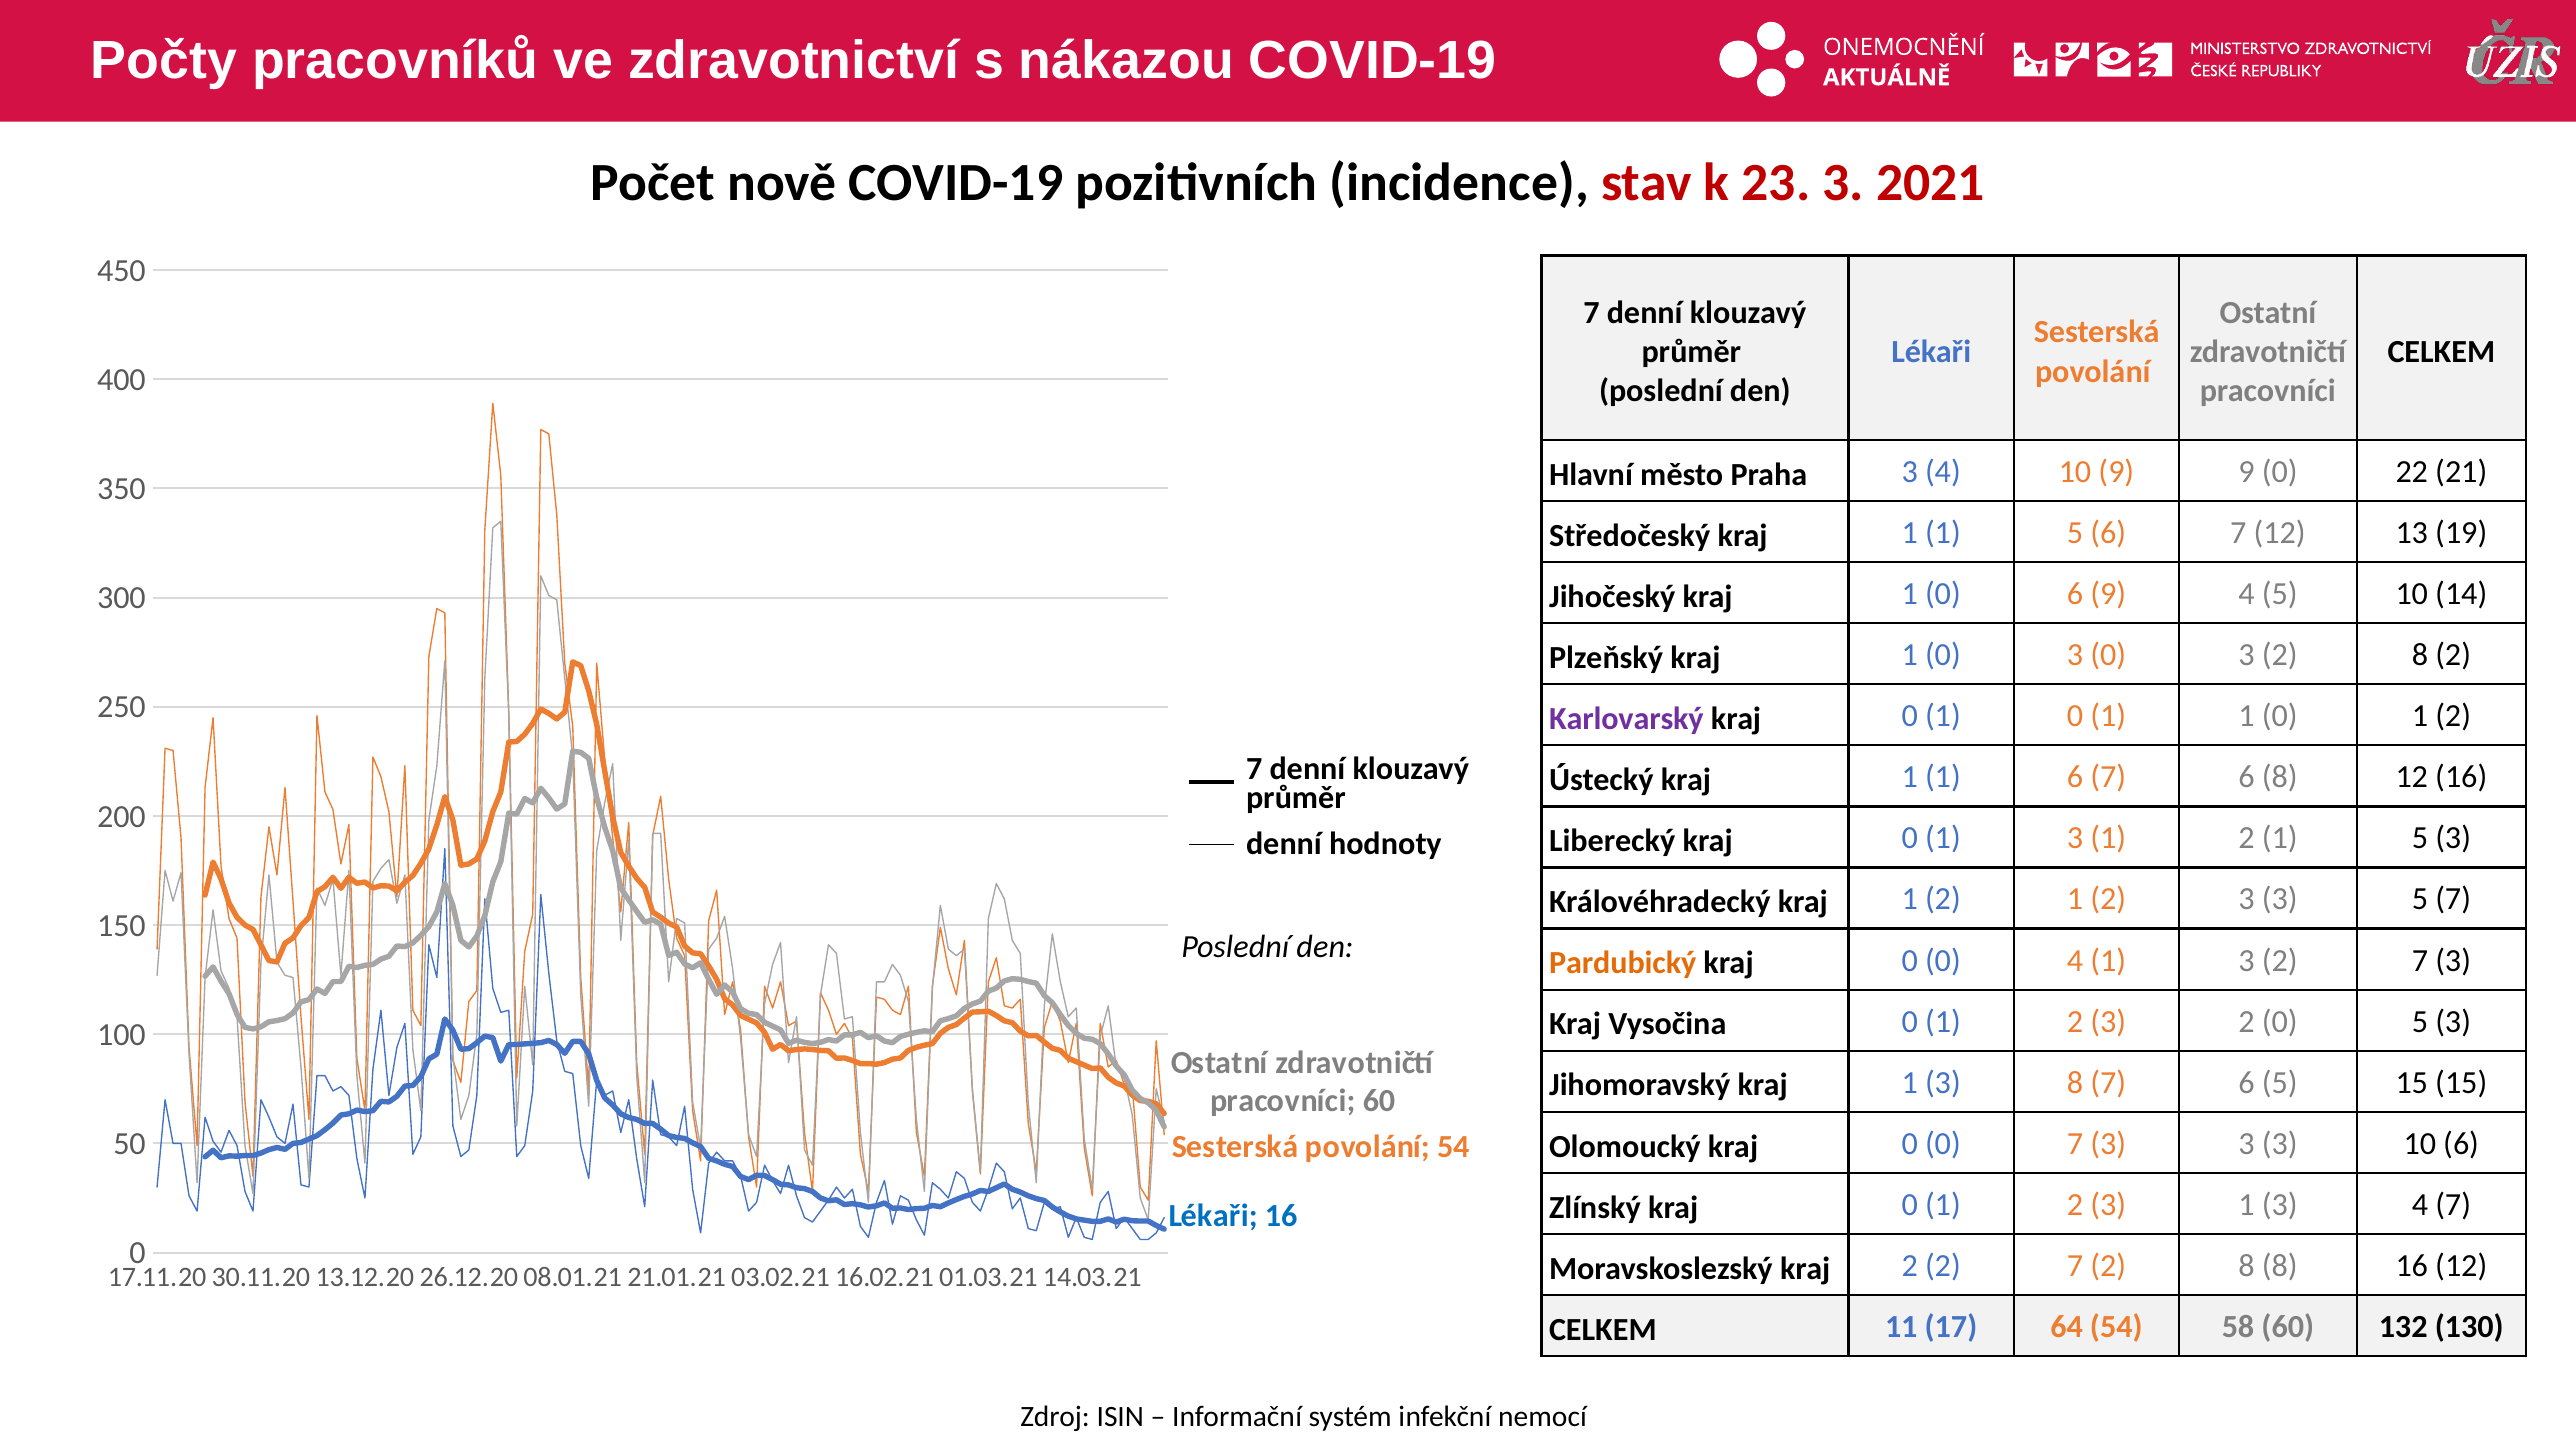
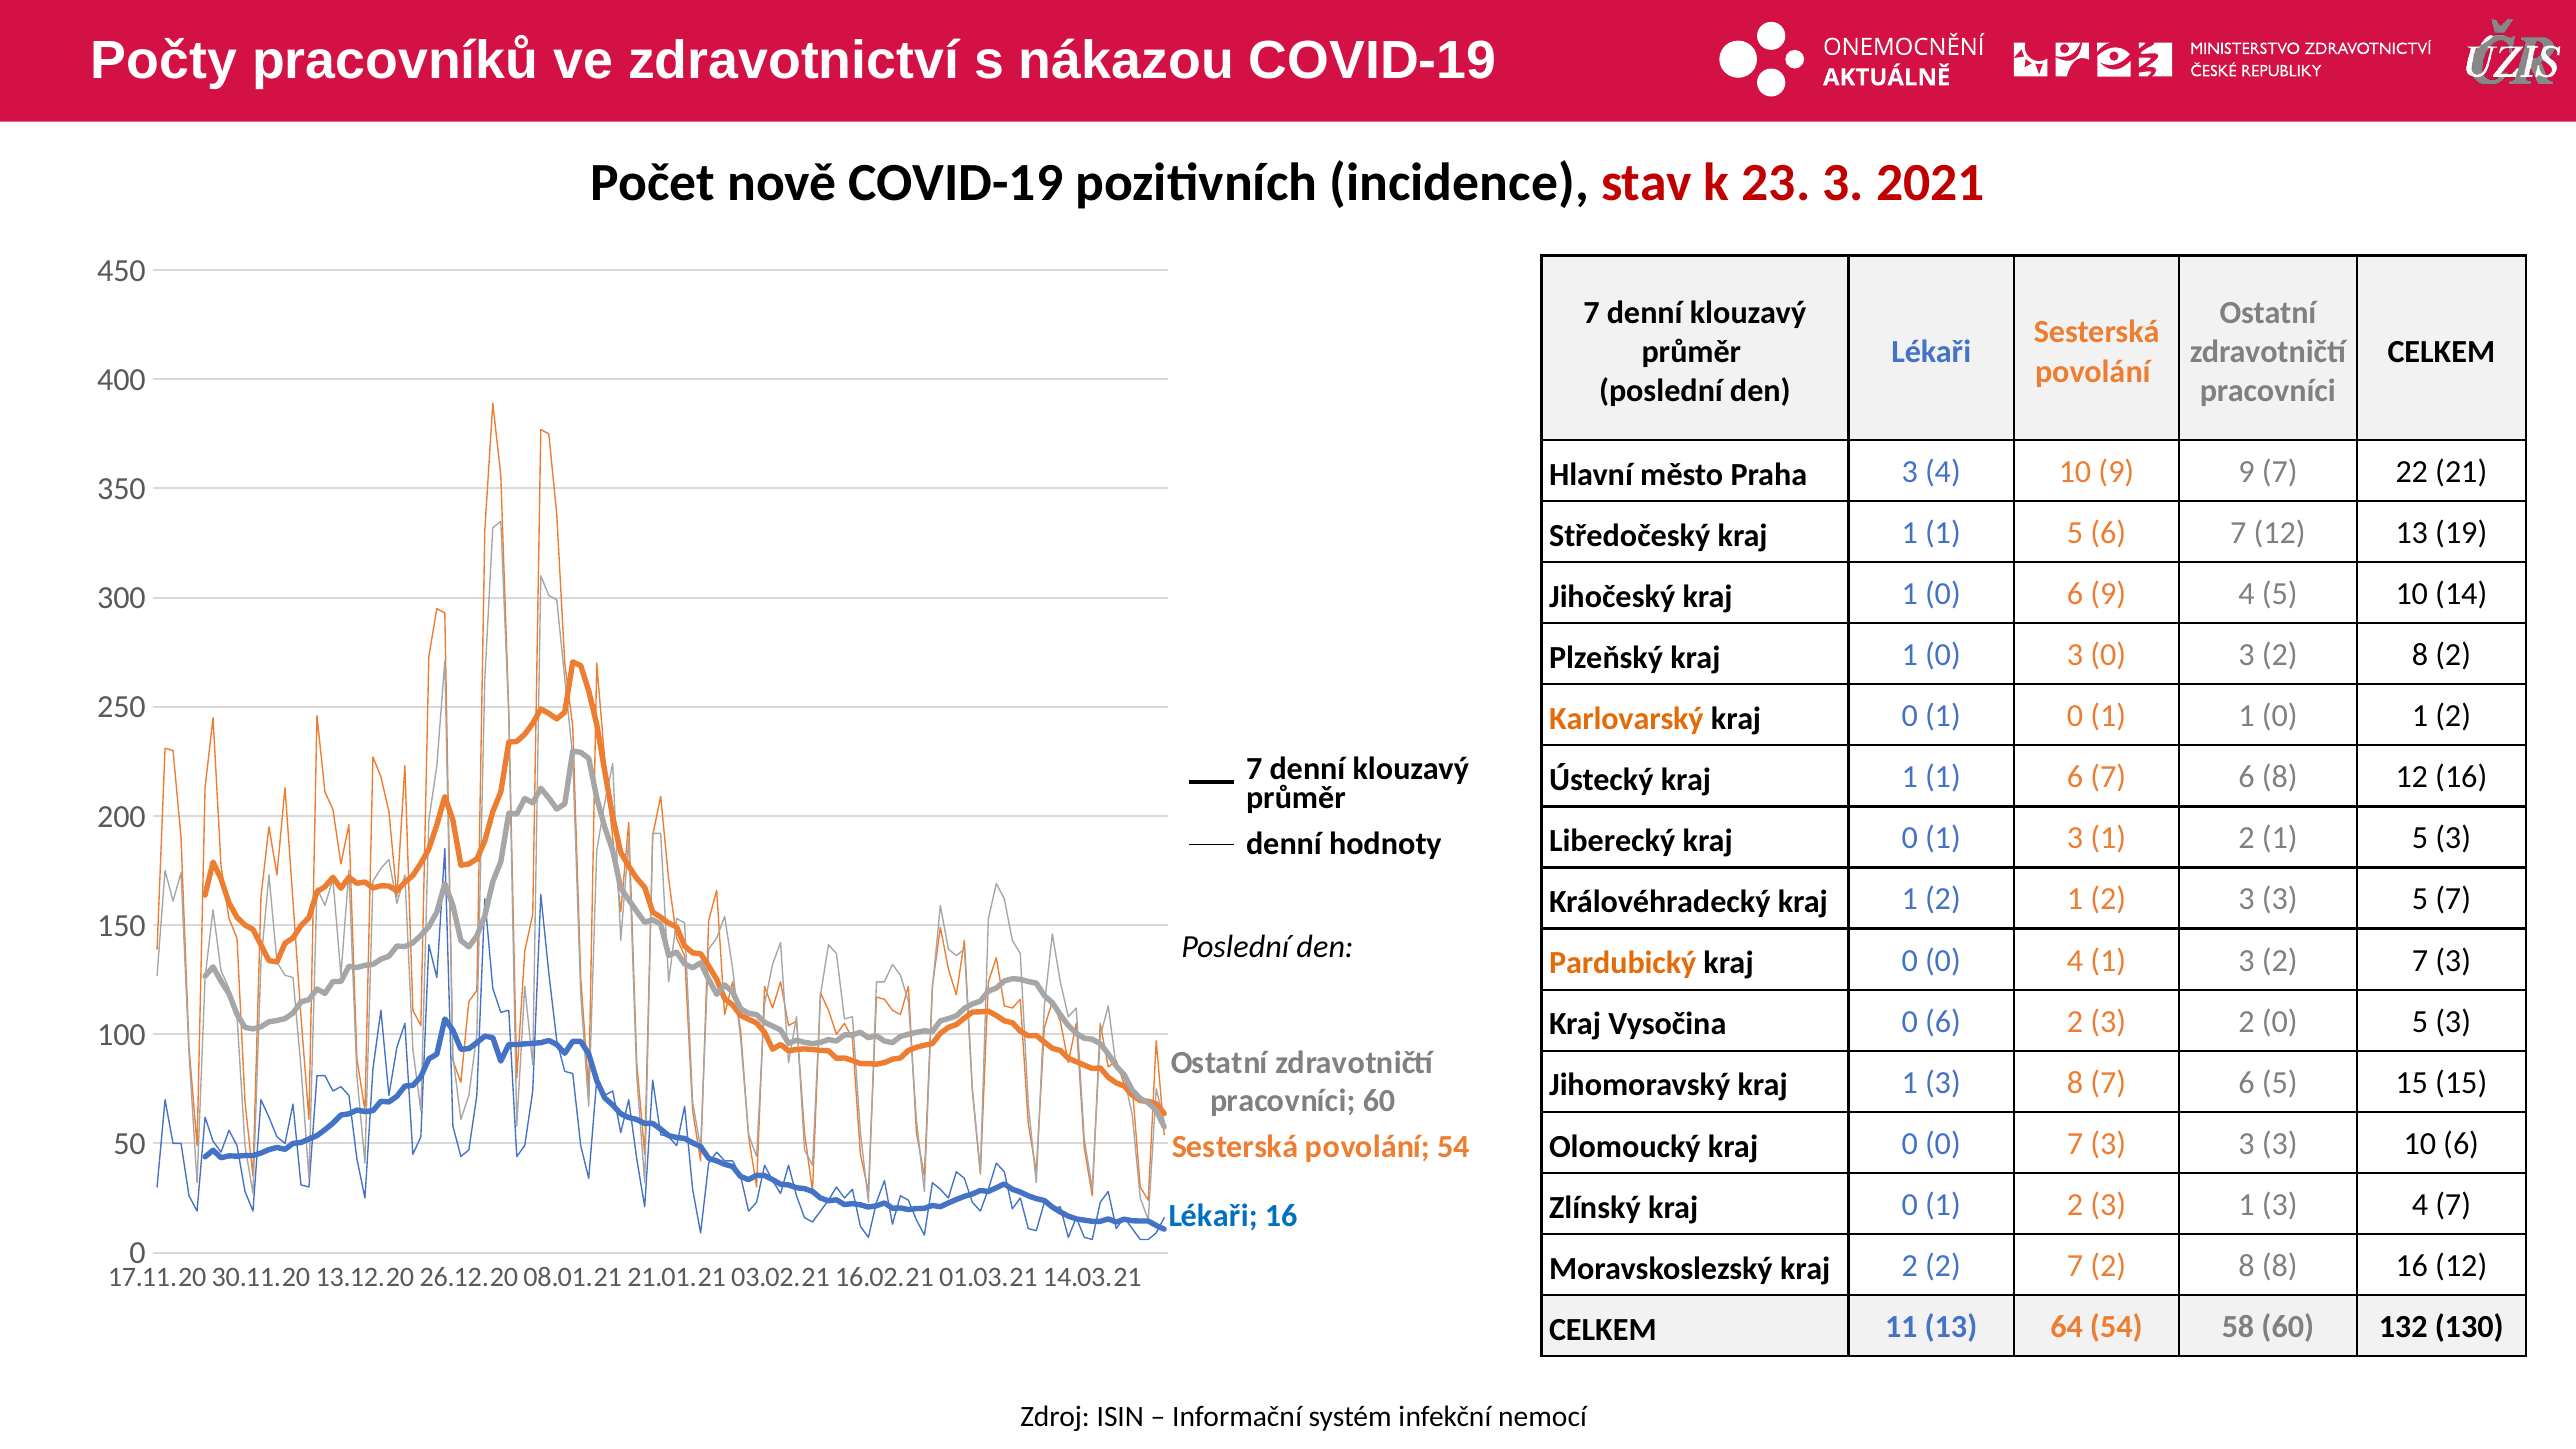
9 0: 0 -> 7 (2280, 472)
Karlovarský colour: purple -> orange (1626, 719)
Vysočina 0 1: 1 -> 6 (1943, 1021)
11 17: 17 -> 13 (1951, 1327)
